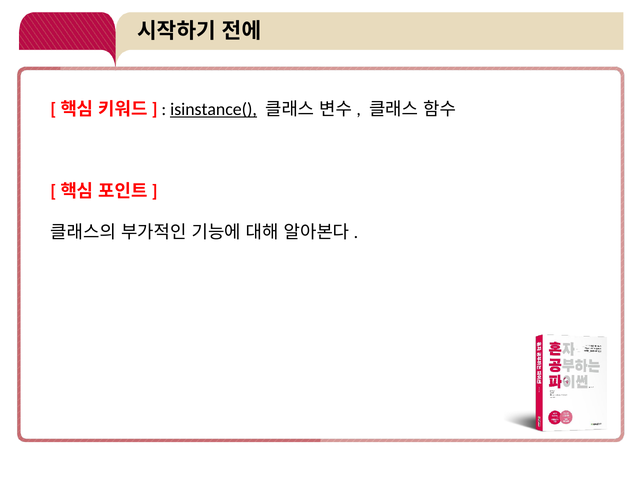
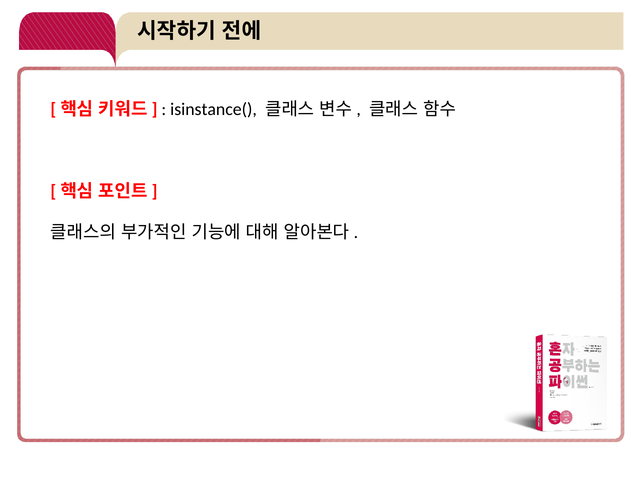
isinstance( underline: present -> none (214, 109)
